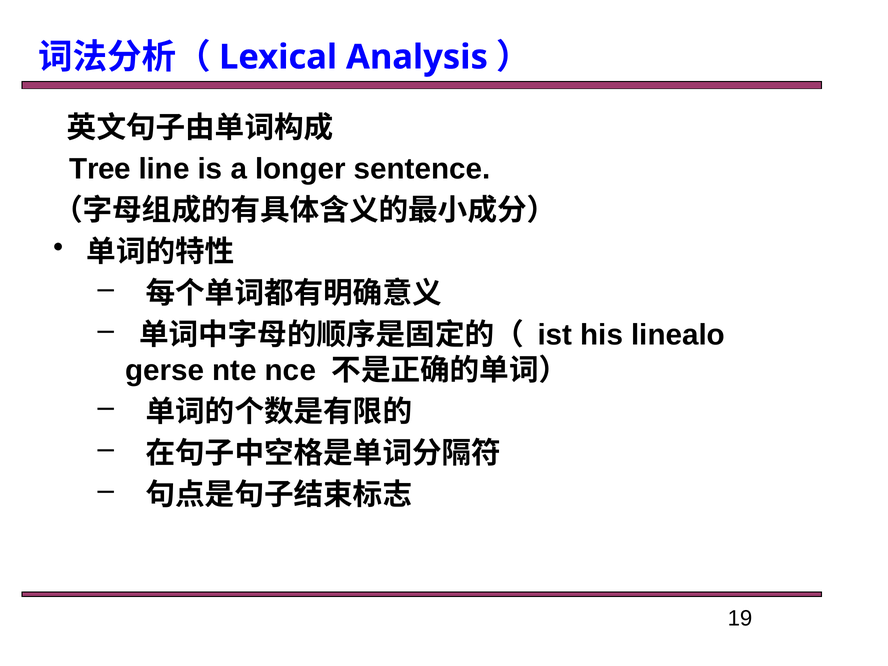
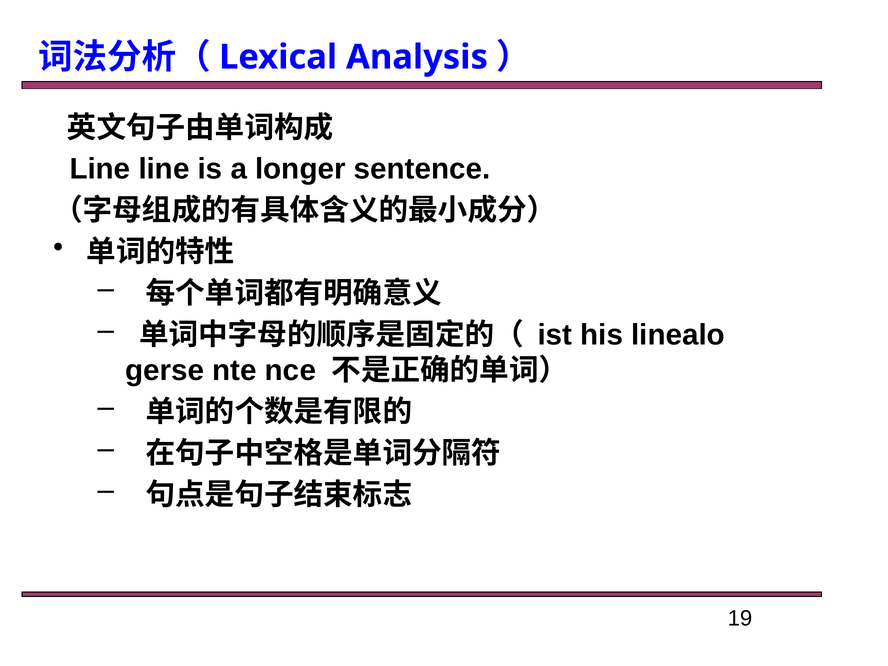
Tree: Tree -> Line (100, 169)
